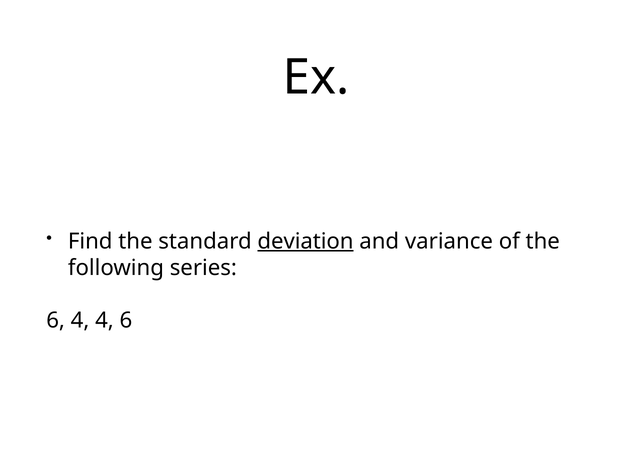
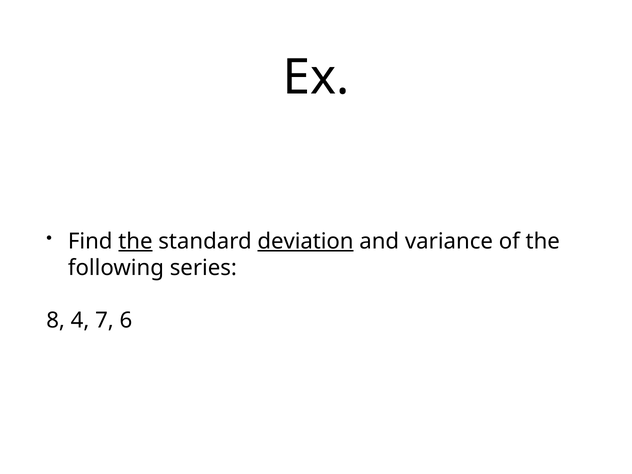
the underline: none -> present (135, 241)
6: 6 -> 8 (56, 320)
4 4: 4 -> 7 (104, 320)
